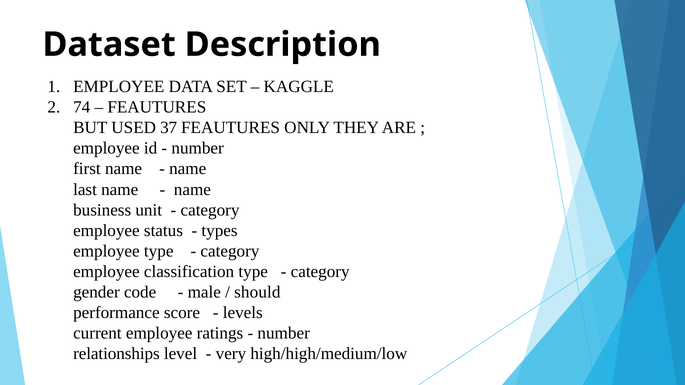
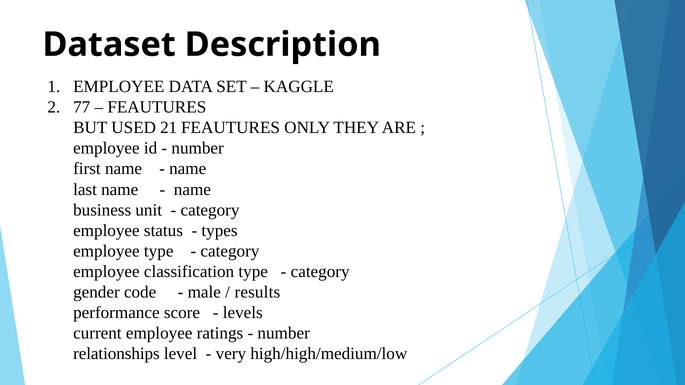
74: 74 -> 77 (82, 107)
37: 37 -> 21 (169, 128)
should: should -> results (257, 292)
